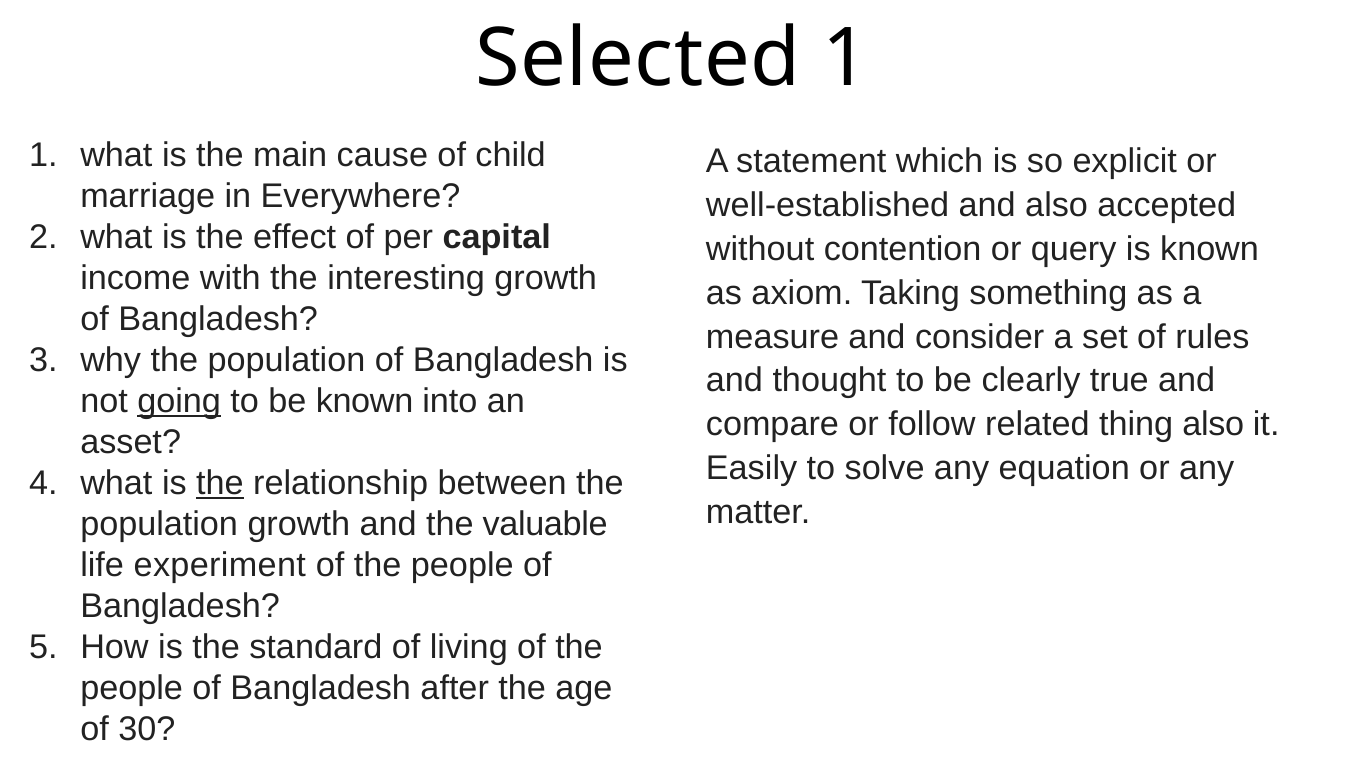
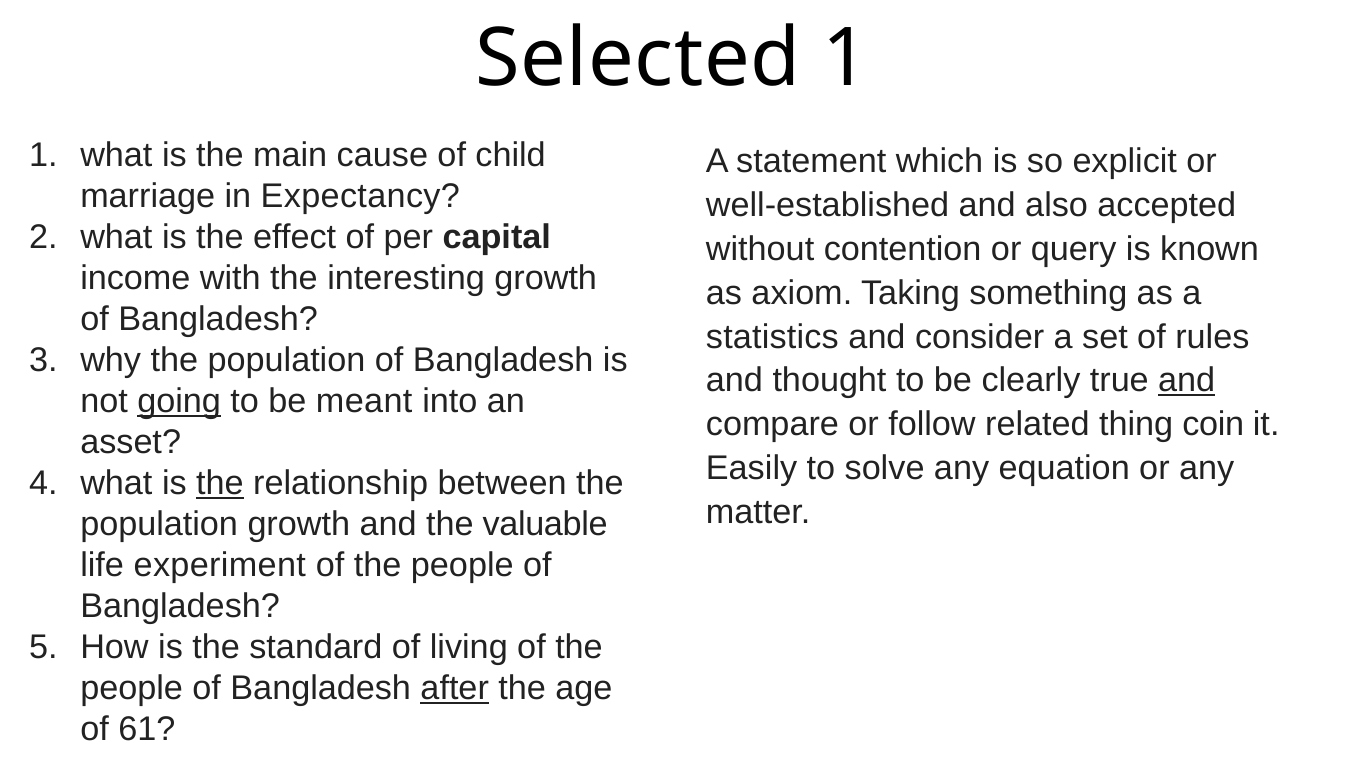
Everywhere: Everywhere -> Expectancy (360, 196)
measure: measure -> statistics (772, 337)
and underline: none -> present (1187, 381)
be known: known -> meant (364, 401)
thing also: also -> coin (1213, 425)
after underline: none -> present (455, 689)
30: 30 -> 61 (147, 730)
